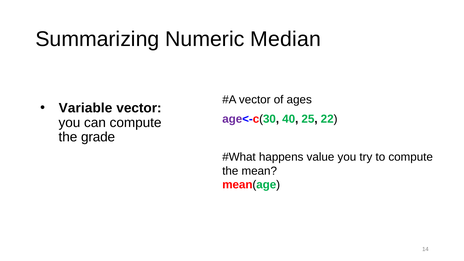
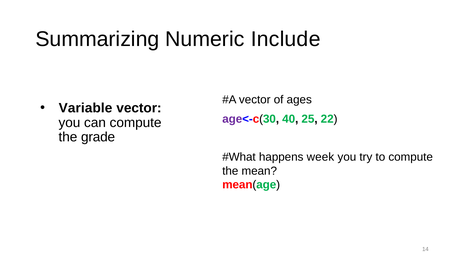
Median: Median -> Include (286, 39)
value: value -> week (320, 157)
